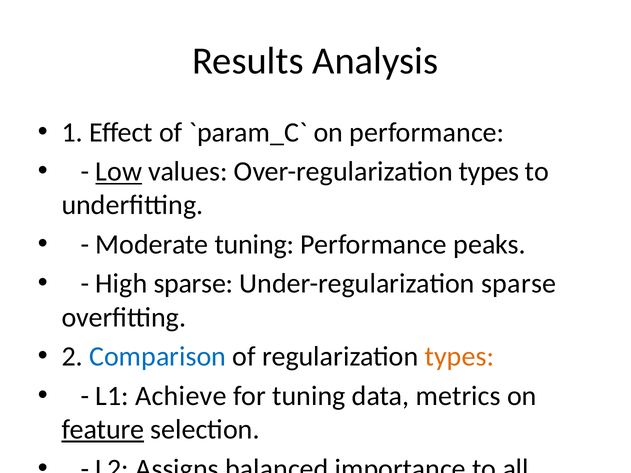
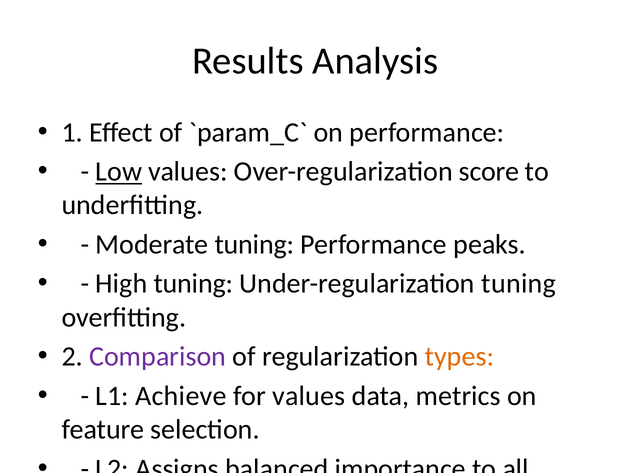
Over-regularization types: types -> score (489, 172)
High sparse: sparse -> tuning (193, 284)
Under-regularization sparse: sparse -> tuning (519, 284)
Comparison colour: blue -> purple (158, 357)
for tuning: tuning -> values (309, 396)
feature underline: present -> none (103, 430)
